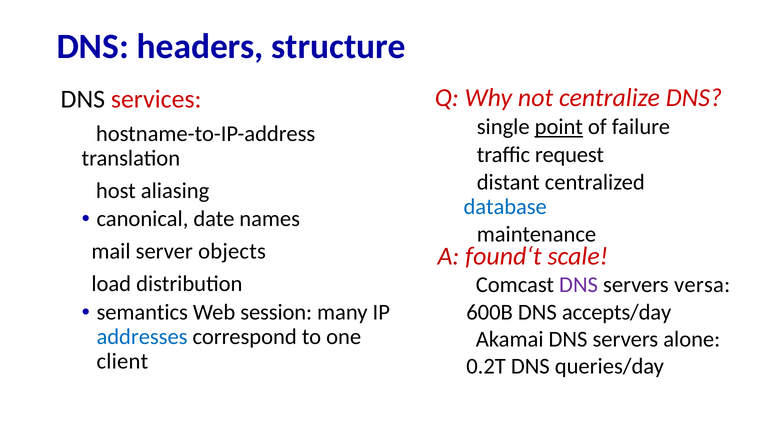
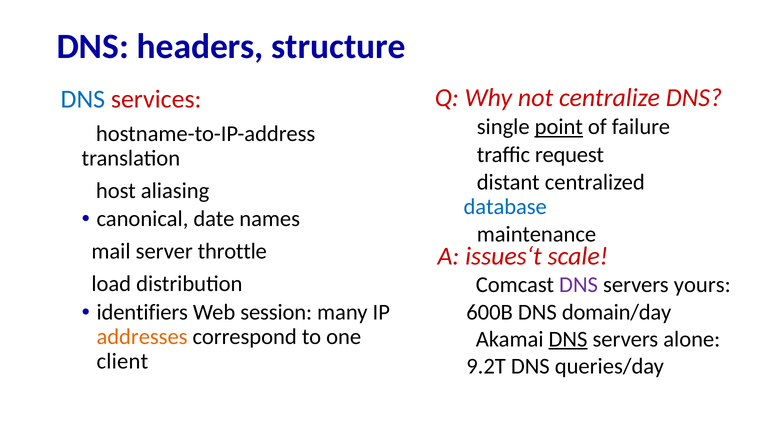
DNS colour: black -> blue (83, 99)
objects: objects -> throttle (232, 251)
found‘t: found‘t -> issues‘t (503, 256)
versa: versa -> yours (702, 285)
semantics: semantics -> identifiers (142, 312)
accepts/day: accepts/day -> domain/day (617, 312)
addresses colour: blue -> orange (142, 337)
DNS underline: none -> present (568, 339)
0.2T: 0.2T -> 9.2T (486, 366)
